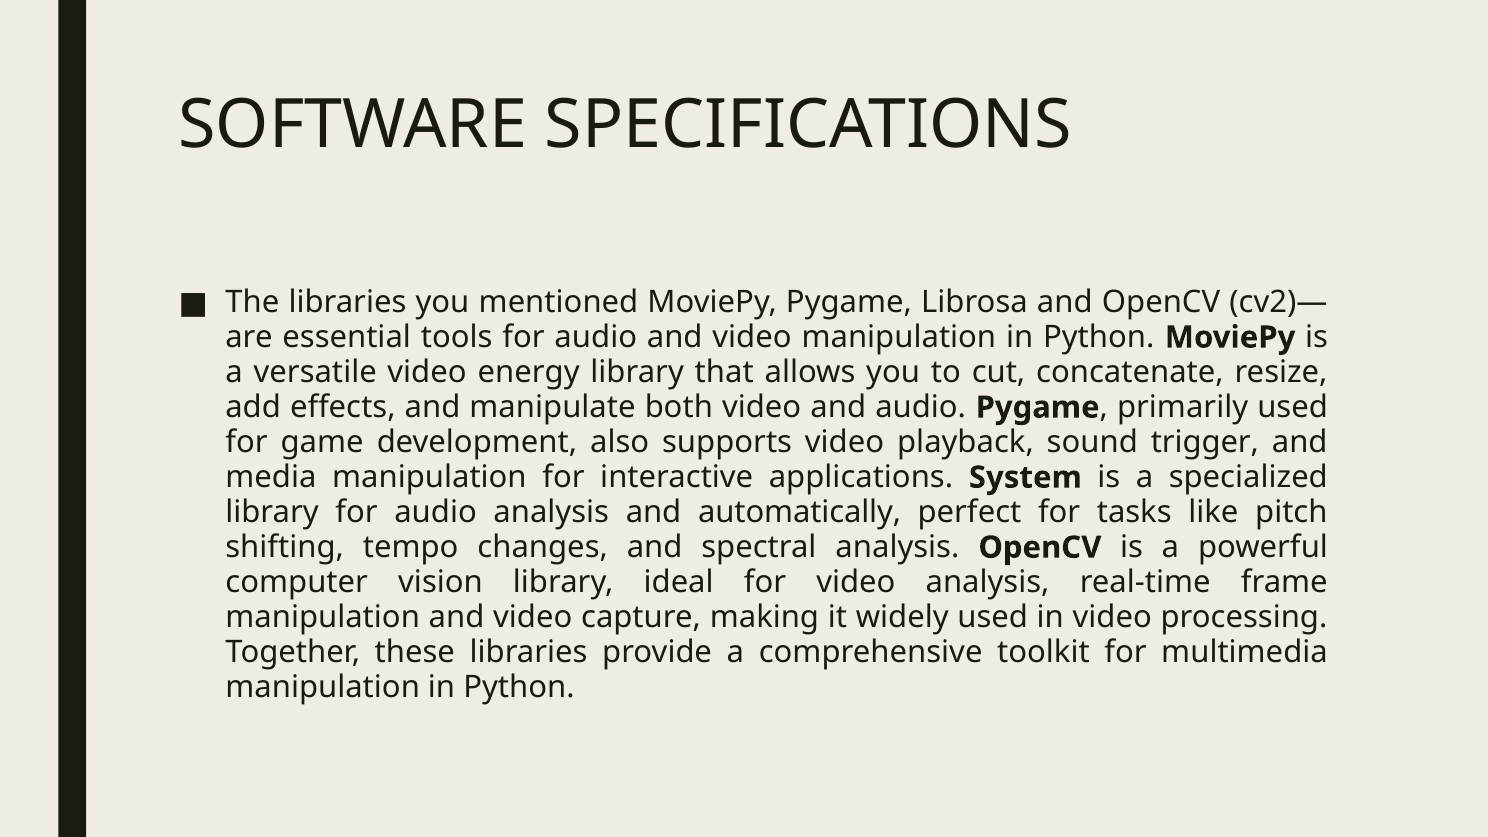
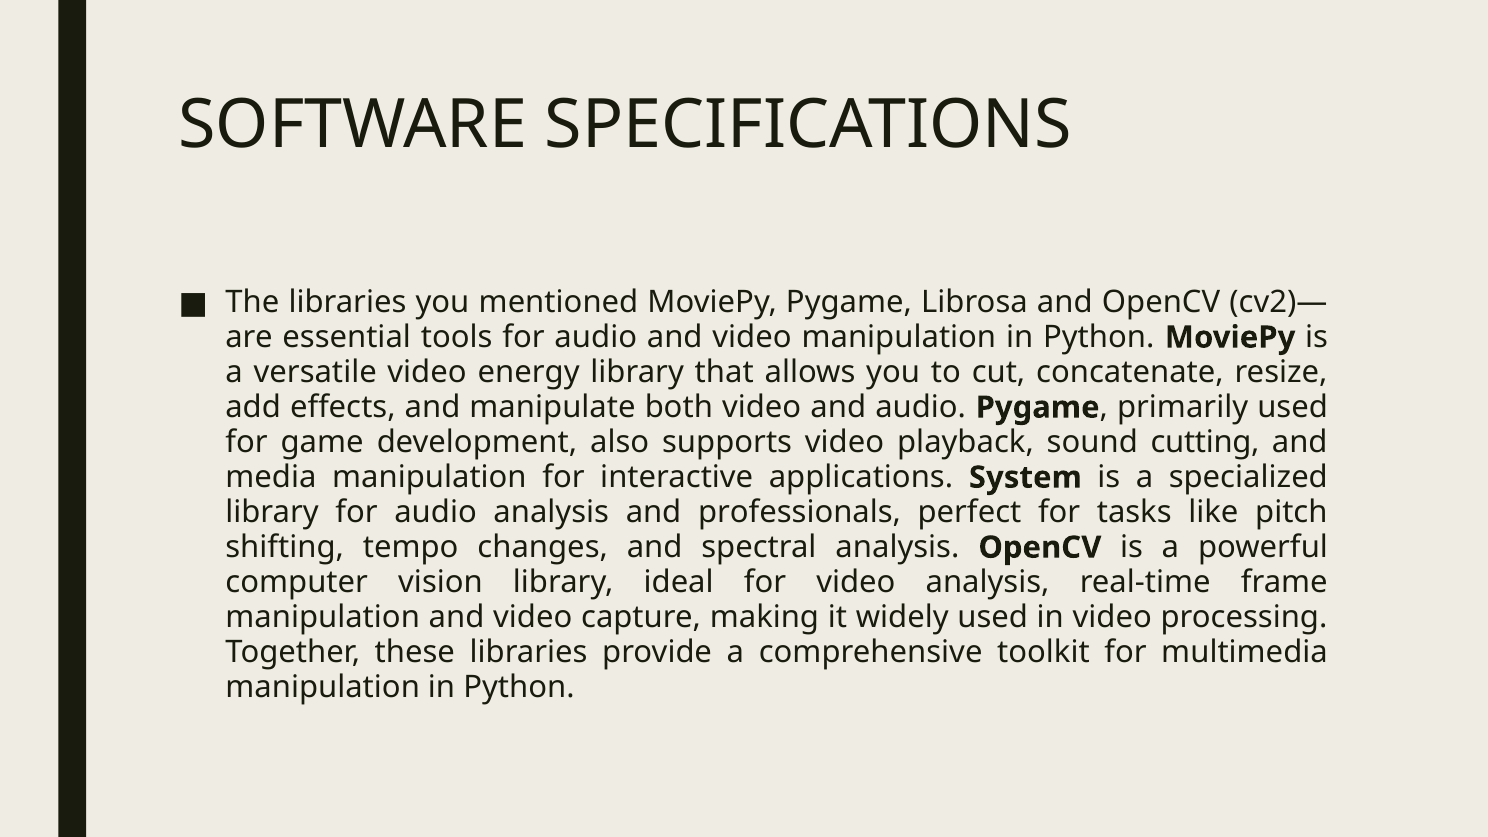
trigger: trigger -> cutting (1205, 442)
automatically: automatically -> professionals (800, 512)
